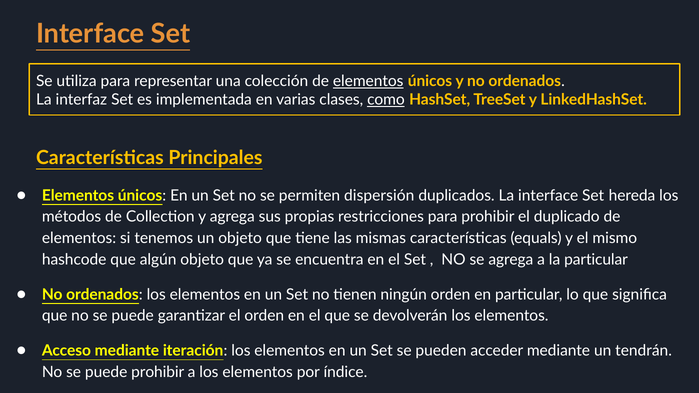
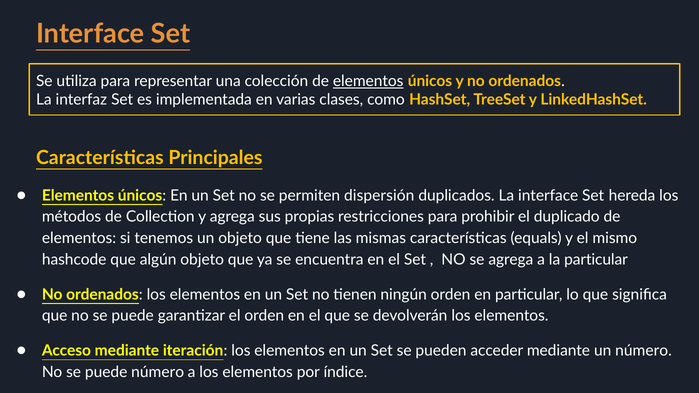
como underline: present -> none (386, 100)
un tendrán: tendrán -> número (644, 351)
puede prohibir: prohibir -> número (158, 372)
